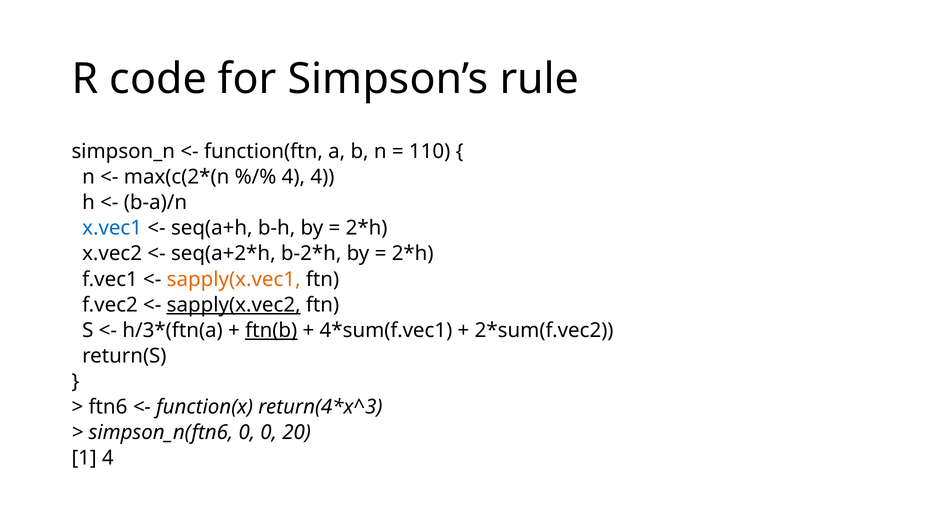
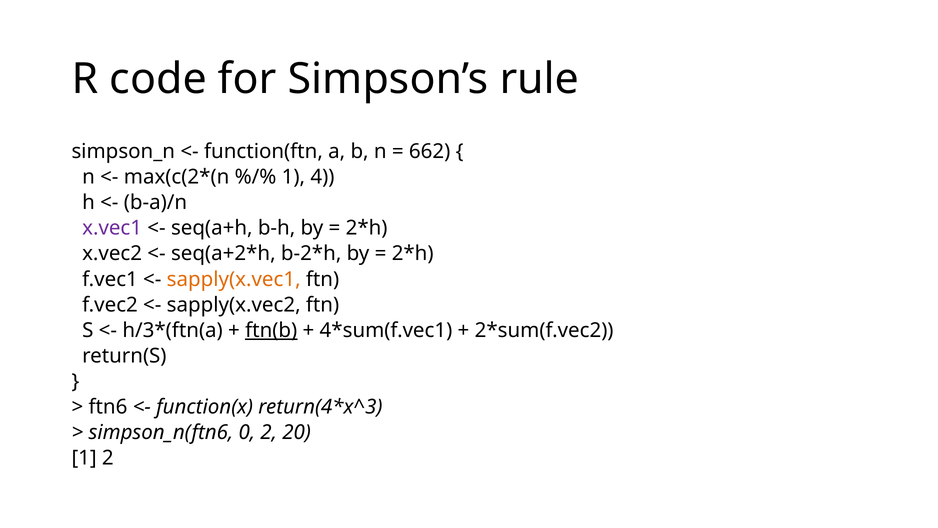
110: 110 -> 662 (430, 151)
4: 4 -> 1 (293, 177)
x.vec1 colour: blue -> purple (112, 228)
sapply(x.vec2 underline: present -> none (234, 305)
0 0: 0 -> 2 (269, 432)
1 4: 4 -> 2 (108, 458)
